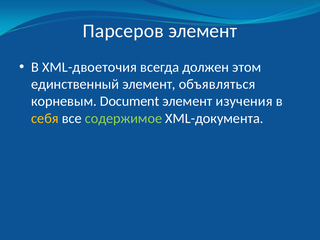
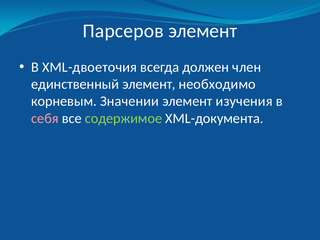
этом: этом -> член (247, 67)
объявляться: объявляться -> необходимо (217, 84)
Document: Document -> Значении (129, 101)
себя colour: yellow -> pink (45, 118)
